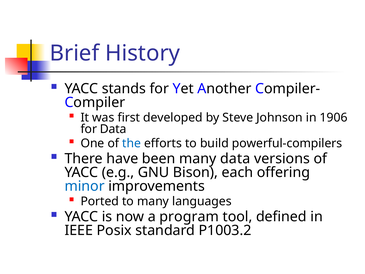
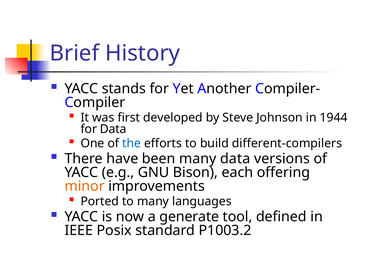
1906: 1906 -> 1944 (334, 117)
powerful-compilers: powerful-compilers -> different-compilers (287, 143)
minor colour: blue -> orange (85, 186)
program: program -> generate (189, 216)
